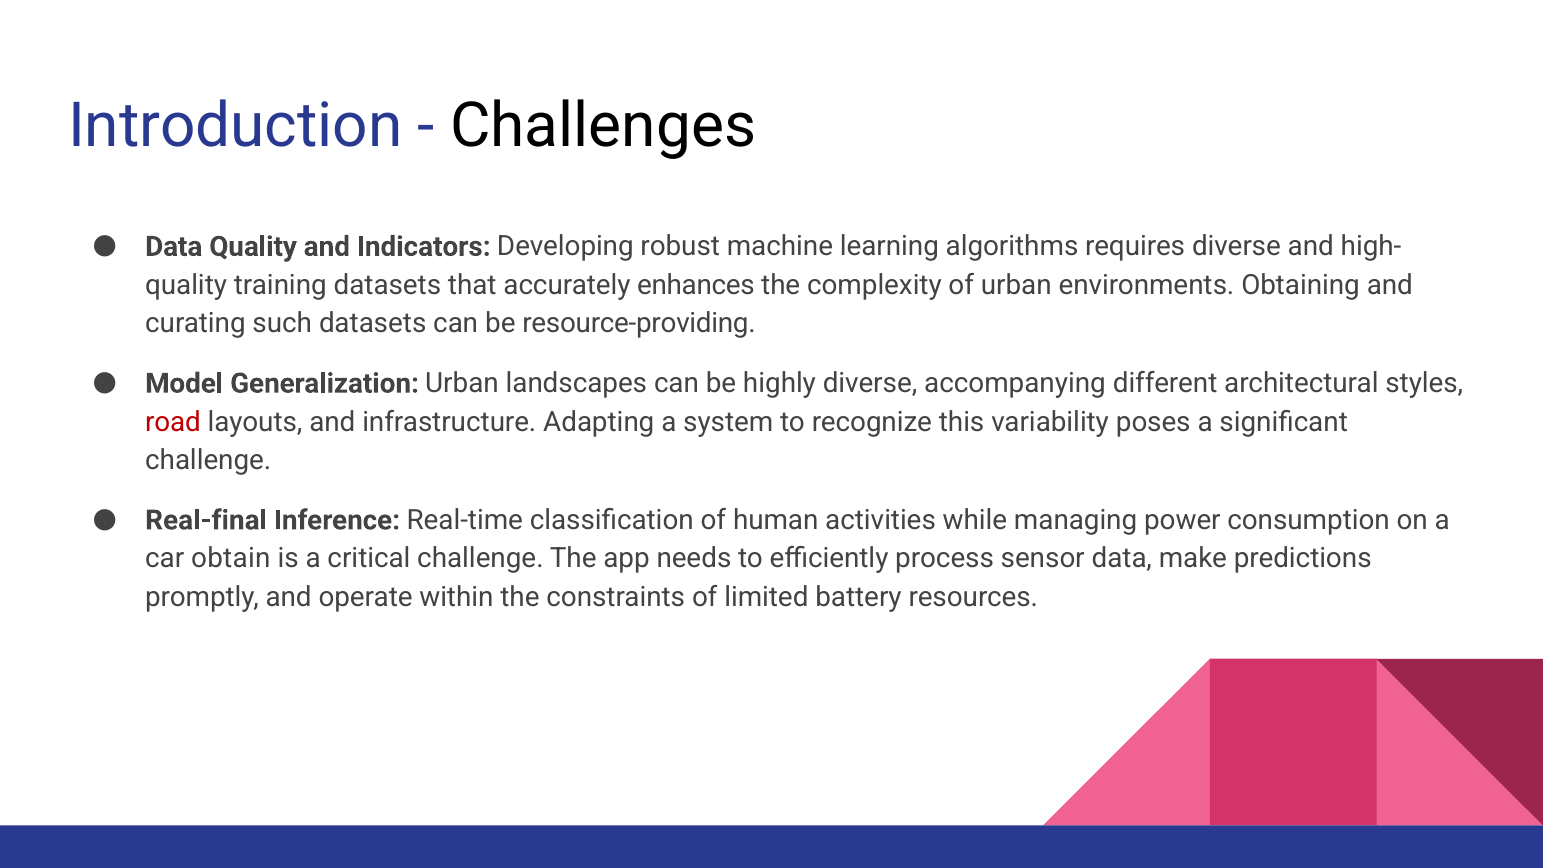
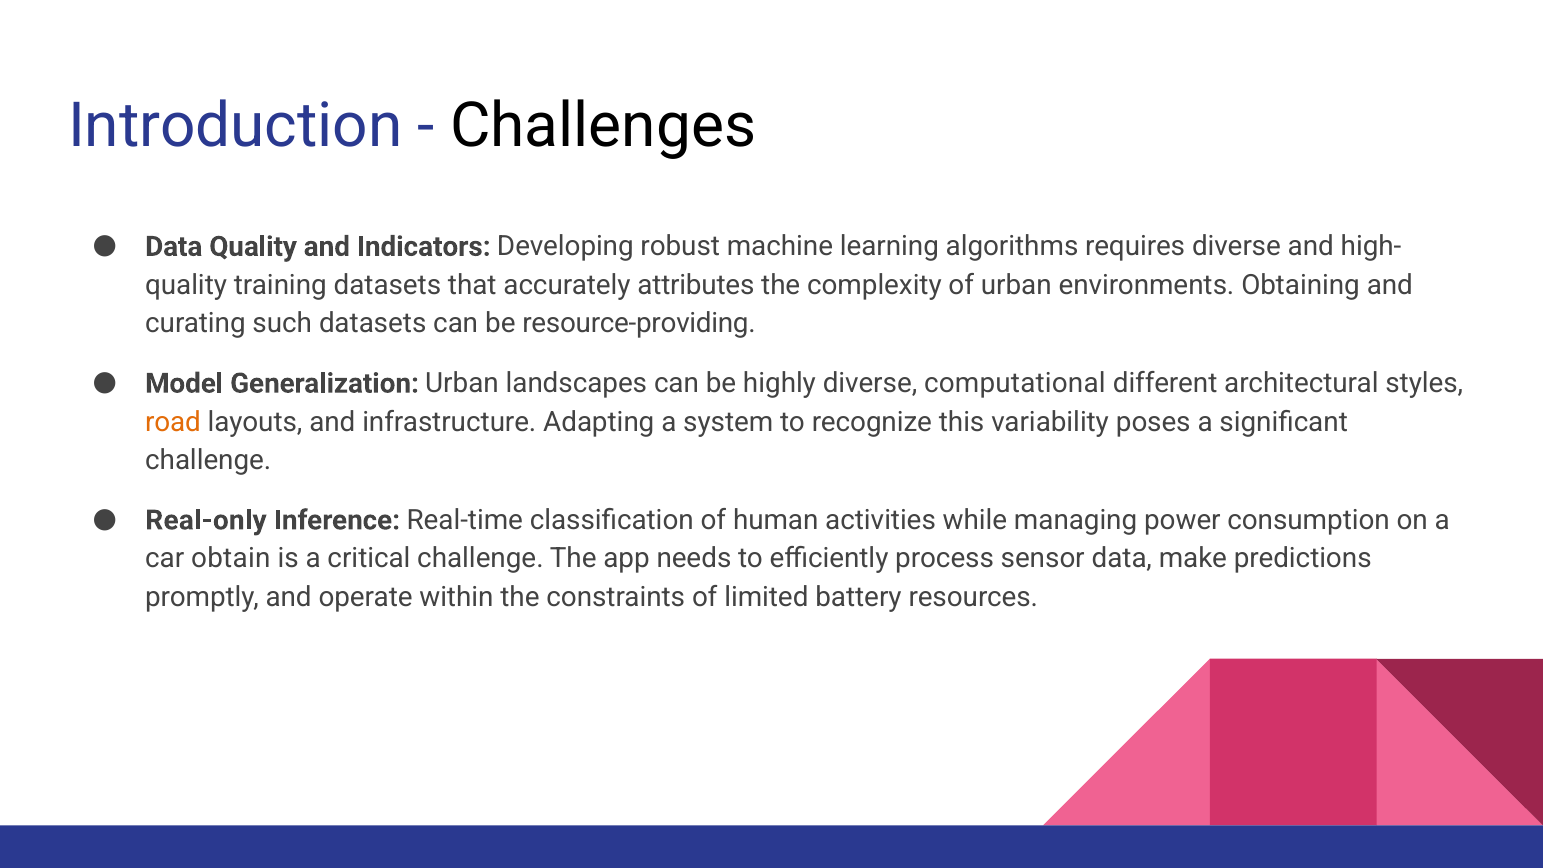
enhances: enhances -> attributes (696, 285)
accompanying: accompanying -> computational (1015, 383)
road colour: red -> orange (173, 422)
Real-final: Real-final -> Real-only (206, 520)
